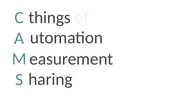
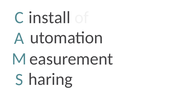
things: things -> install (50, 17)
